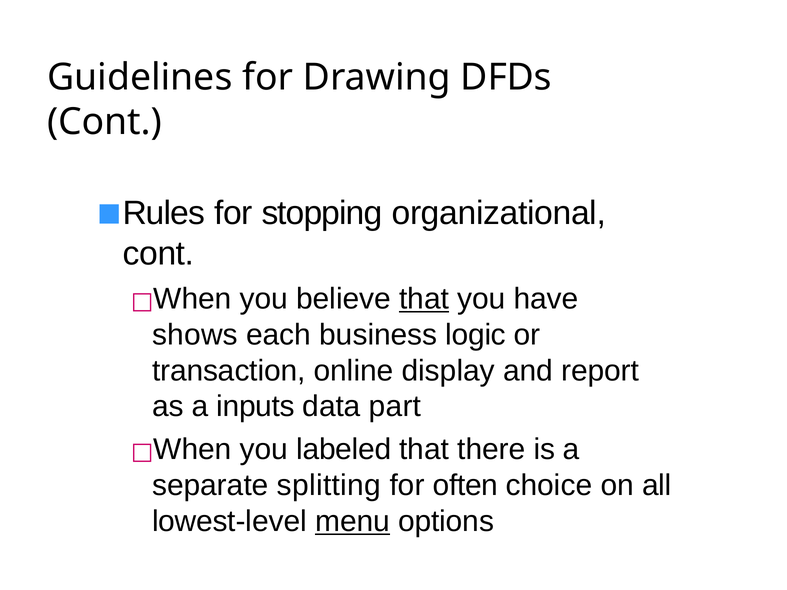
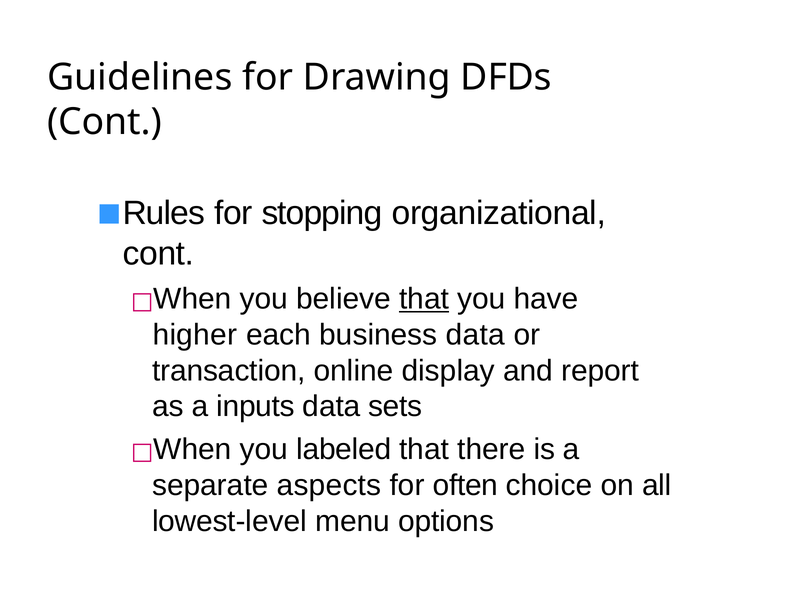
shows: shows -> higher (195, 335)
business logic: logic -> data (475, 335)
part: part -> sets (395, 407)
splitting: splitting -> aspects (329, 486)
menu underline: present -> none (353, 521)
